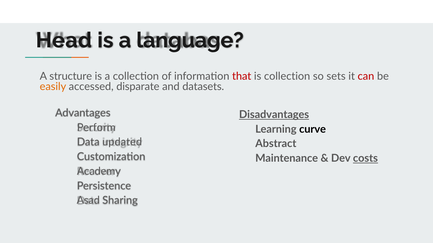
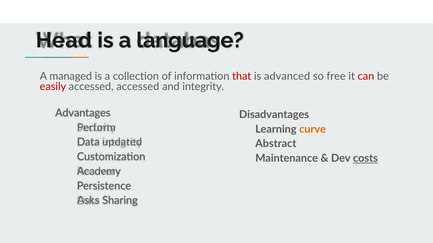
structure: structure -> managed (71, 76)
is collection: collection -> advanced (287, 76)
sets: sets -> free (336, 76)
easily colour: orange -> red (53, 87)
accessed disparate: disparate -> accessed (138, 87)
datasets: datasets -> integrity (203, 87)
Disadvantages underline: present -> none (274, 115)
curve colour: black -> orange (313, 129)
Asad: Asad -> Asks (88, 201)
